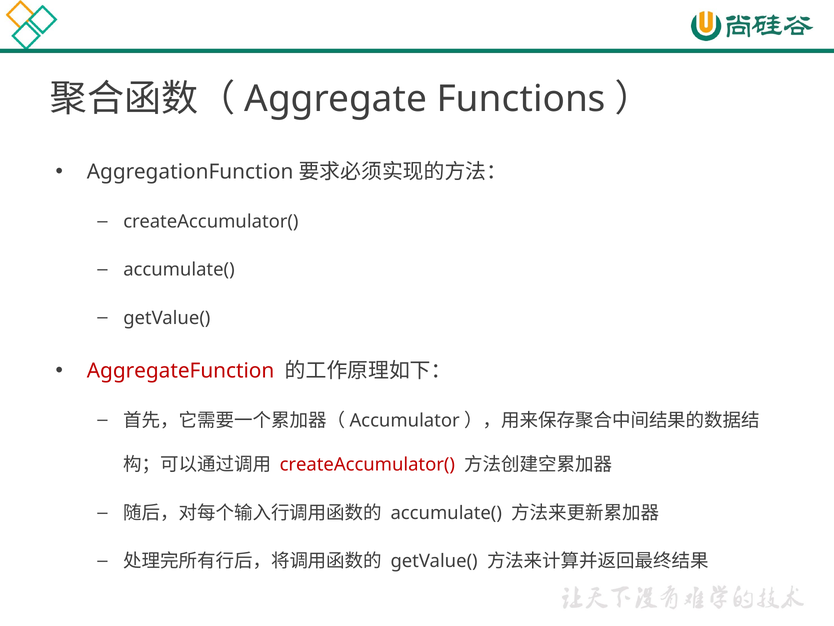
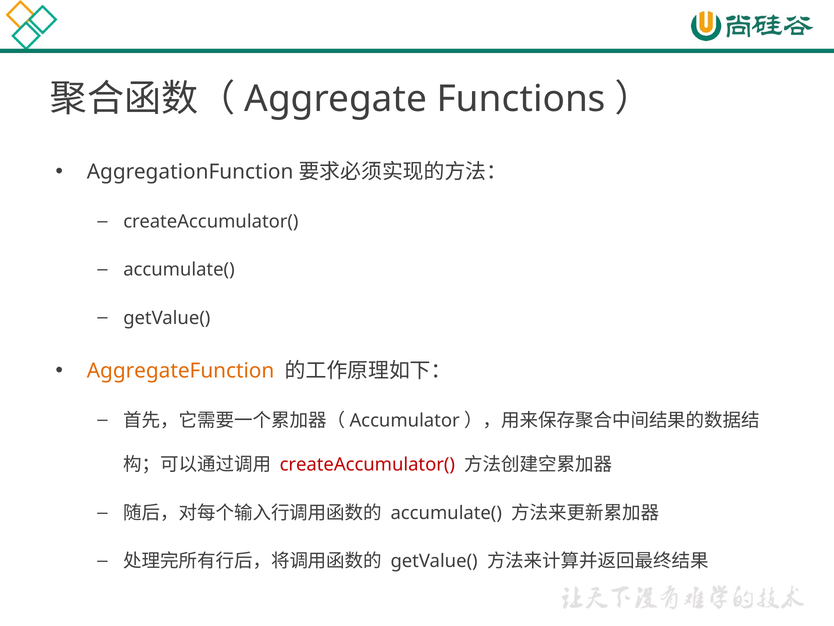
AggregateFunction colour: red -> orange (181, 371)
